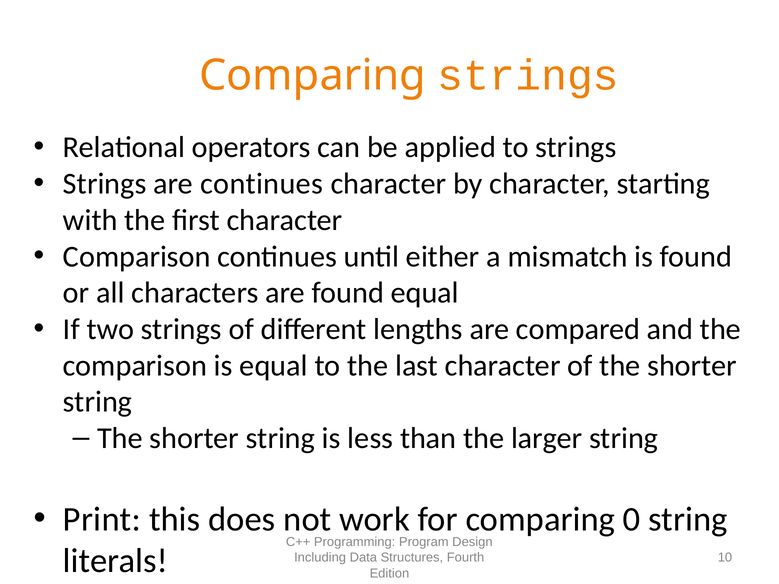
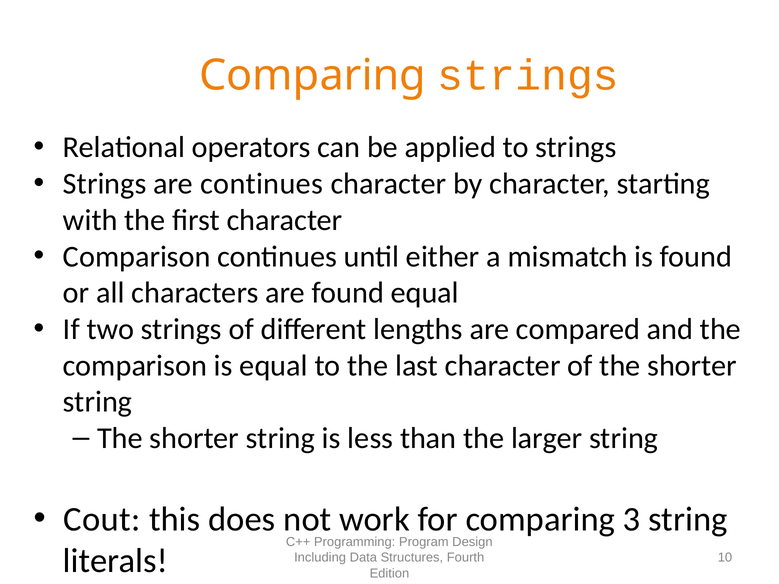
Print: Print -> Cout (102, 519)
0: 0 -> 3 (632, 519)
